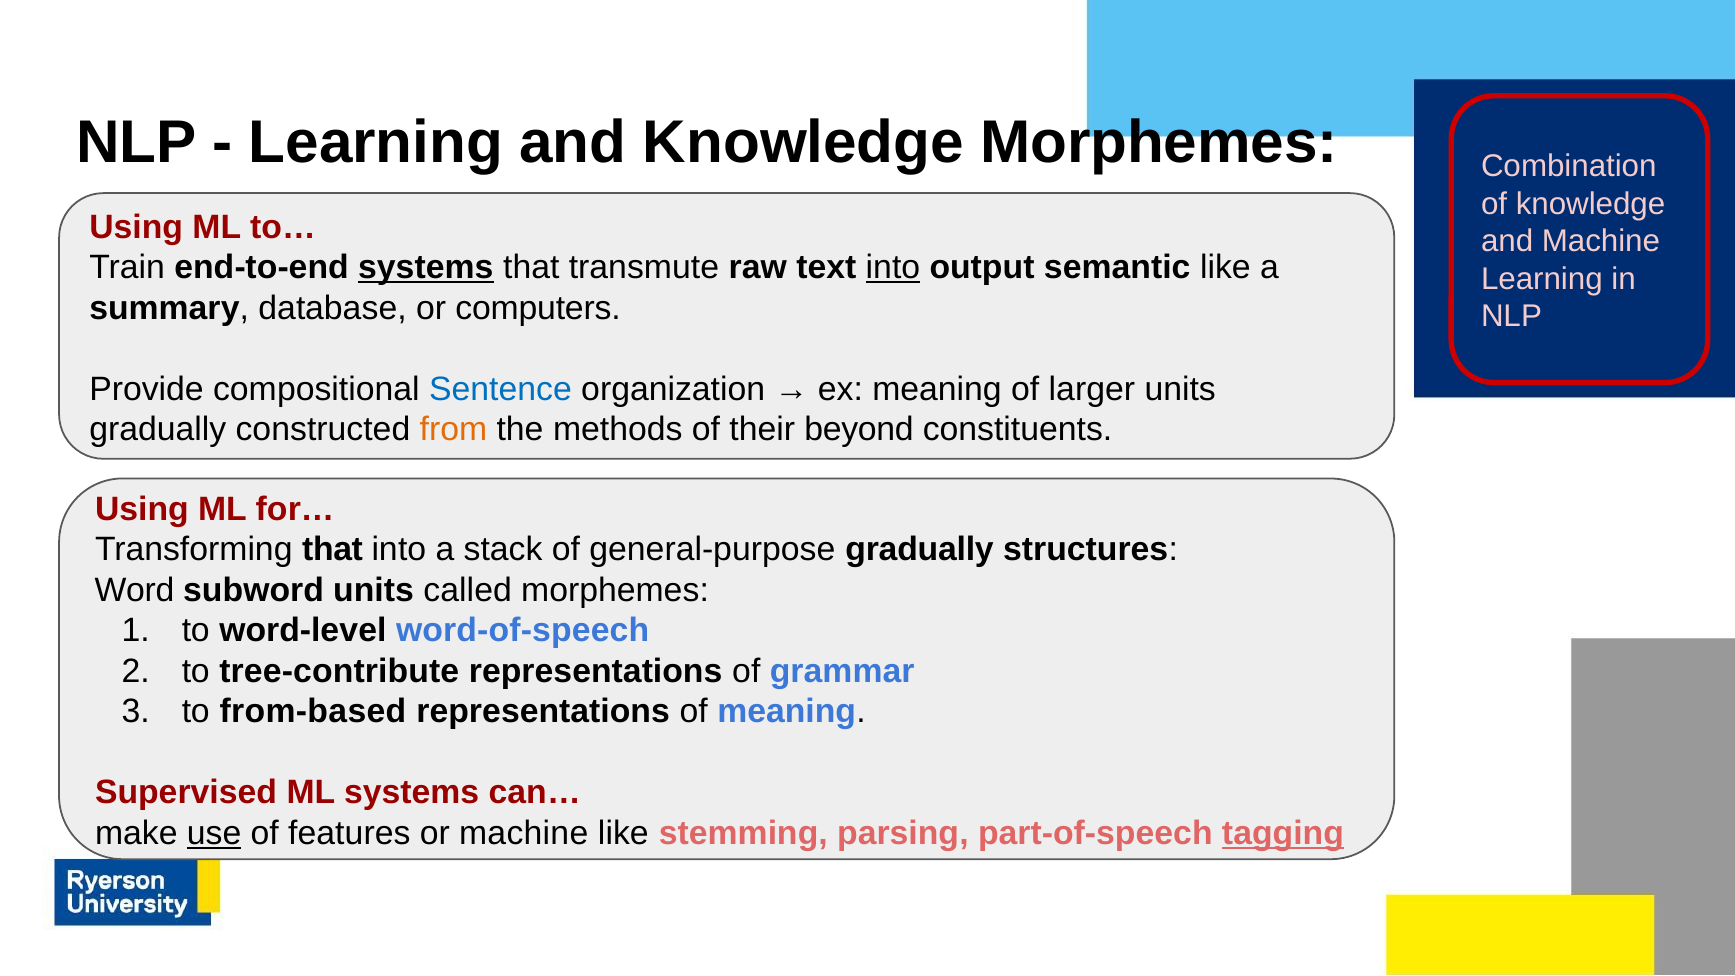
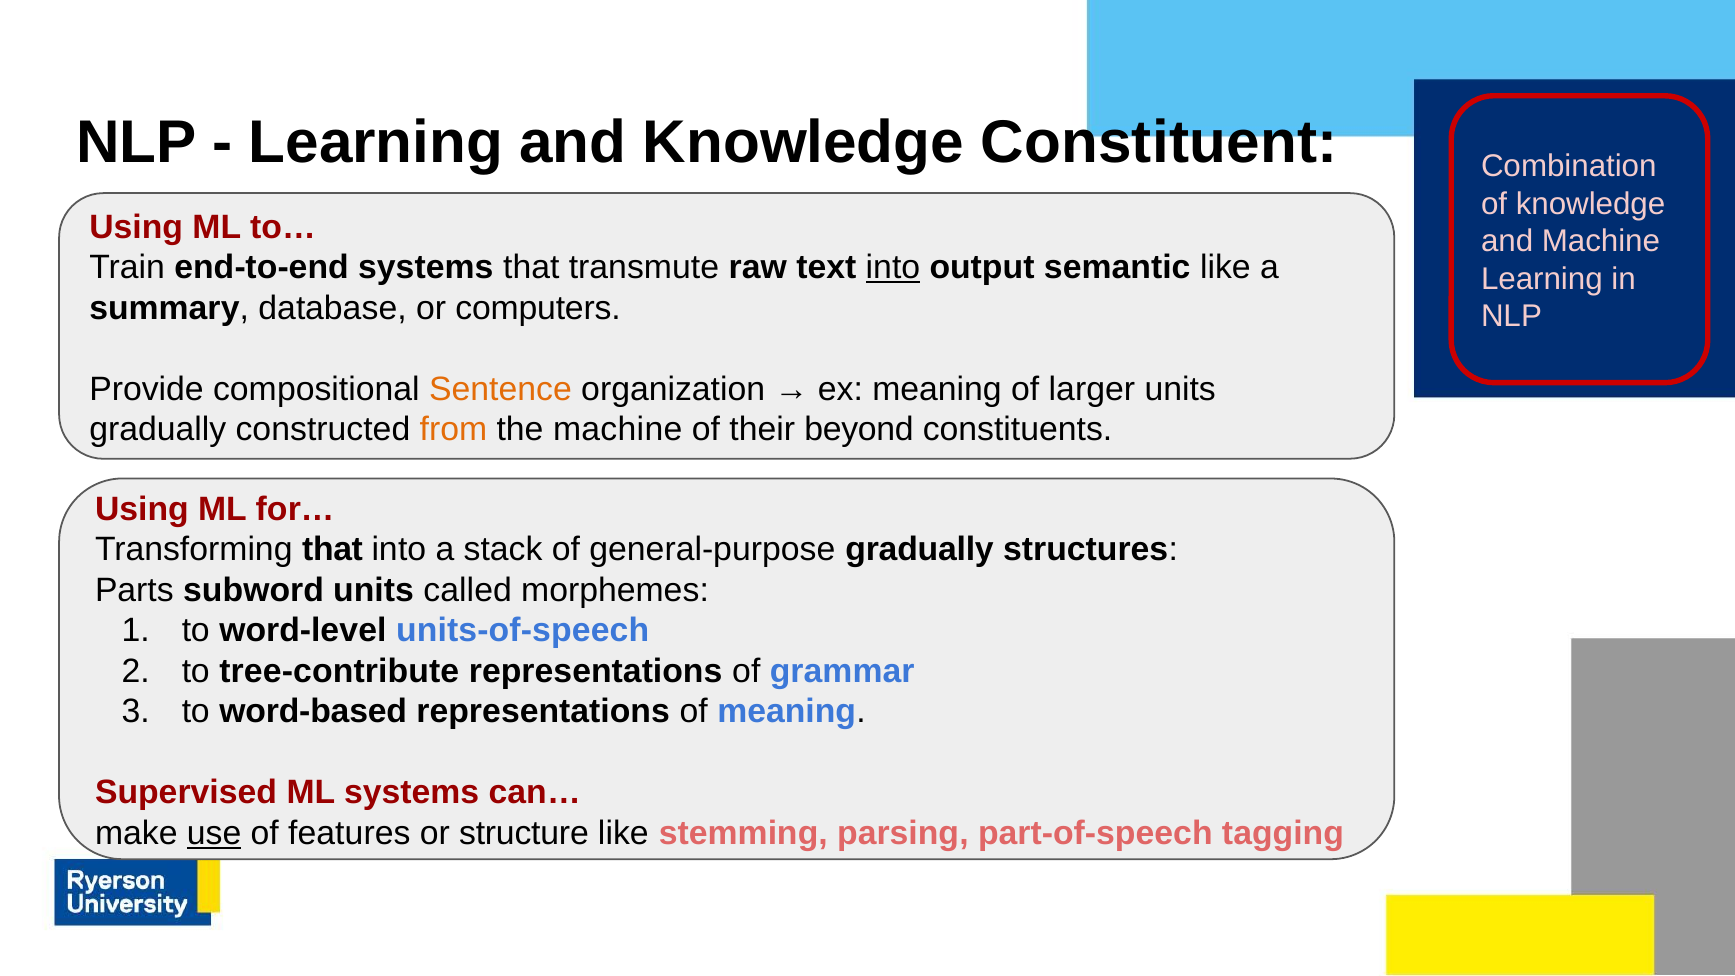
Knowledge Morphemes: Morphemes -> Constituent (1159, 142)
systems underline: present -> none (426, 267)
Sentence colour: blue -> orange (500, 389)
the methods: methods -> machine (618, 430)
Word: Word -> Parts (134, 590)
word-of-speech: word-of-speech -> units-of-speech (523, 631)
from-based: from-based -> word-based (313, 712)
or machine: machine -> structure (524, 833)
tagging underline: present -> none (1283, 833)
